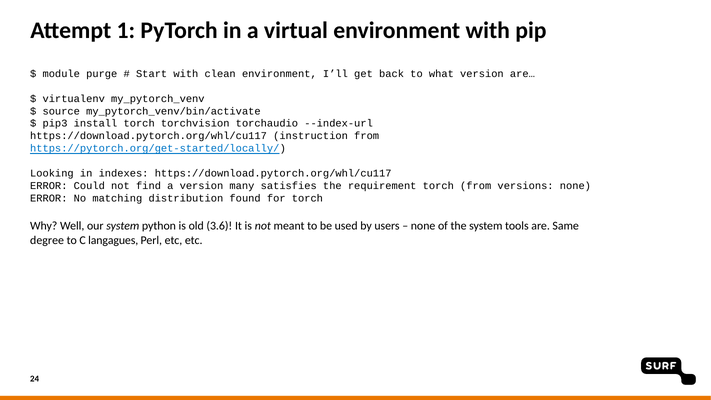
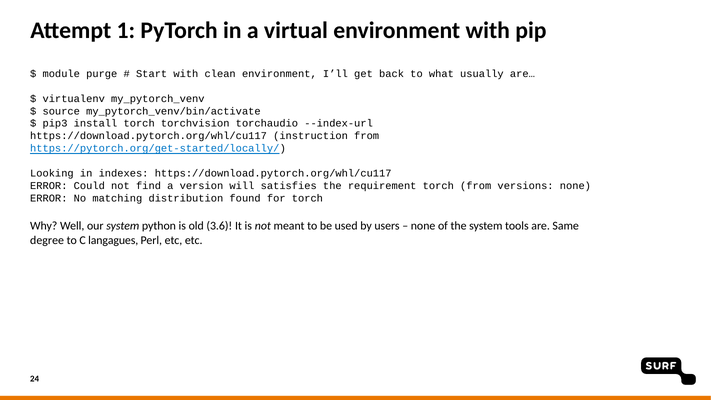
what version: version -> usually (482, 74)
many: many -> will (242, 186)
